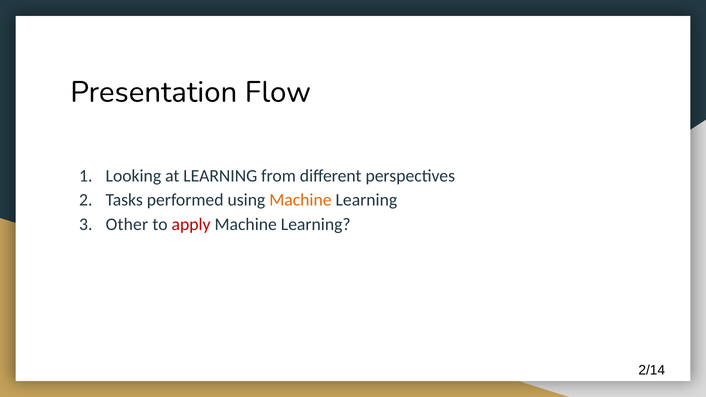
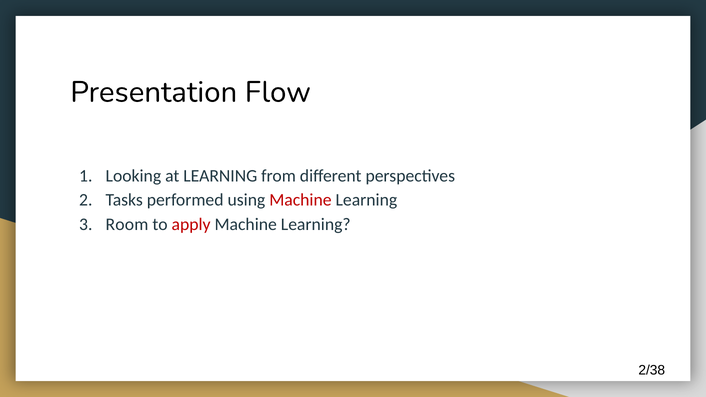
Machine colour: orange -> red (300, 200)
Other: Other -> Room (127, 224)
2/14: 2/14 -> 2/38 (652, 371)
